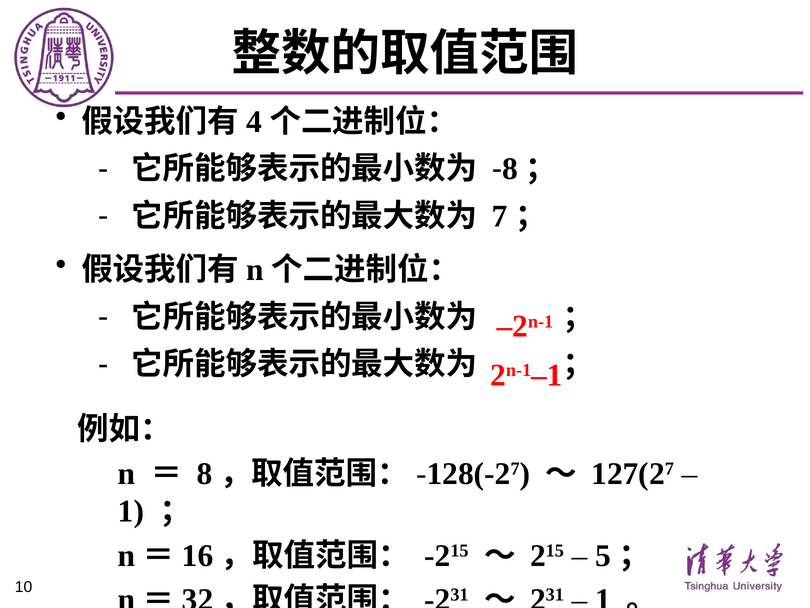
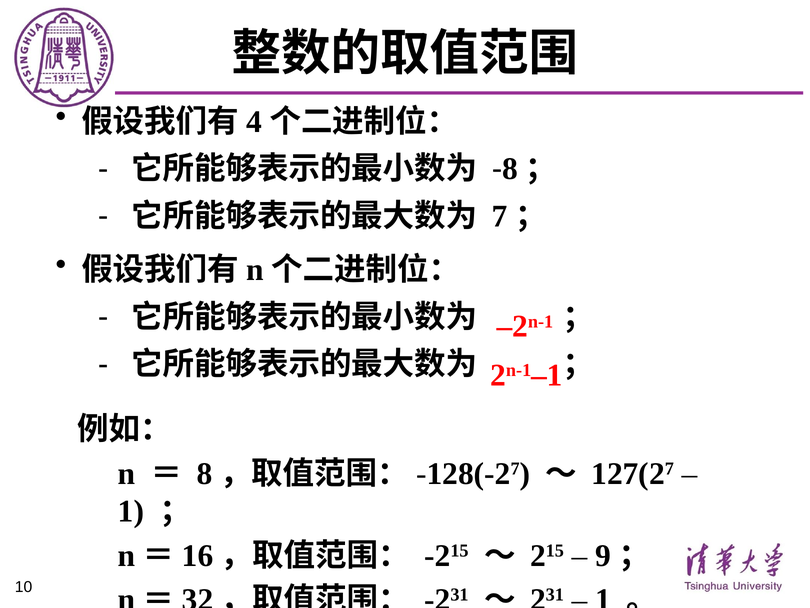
5: 5 -> 9 (603, 555)
